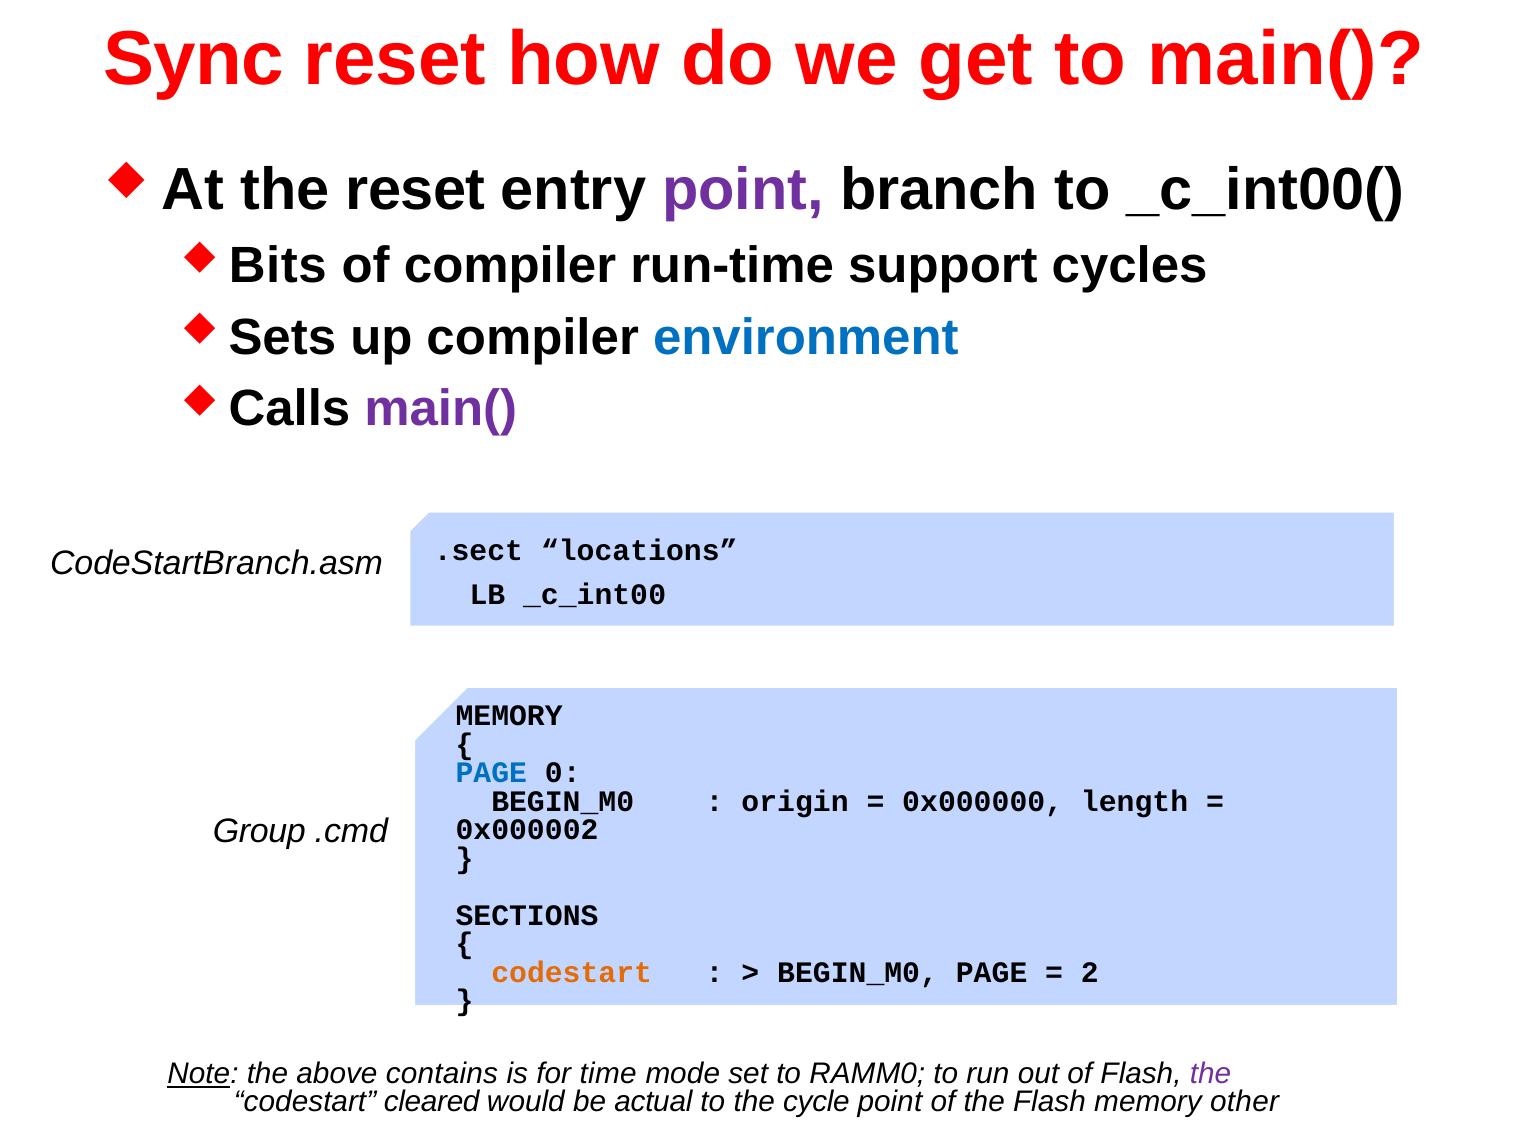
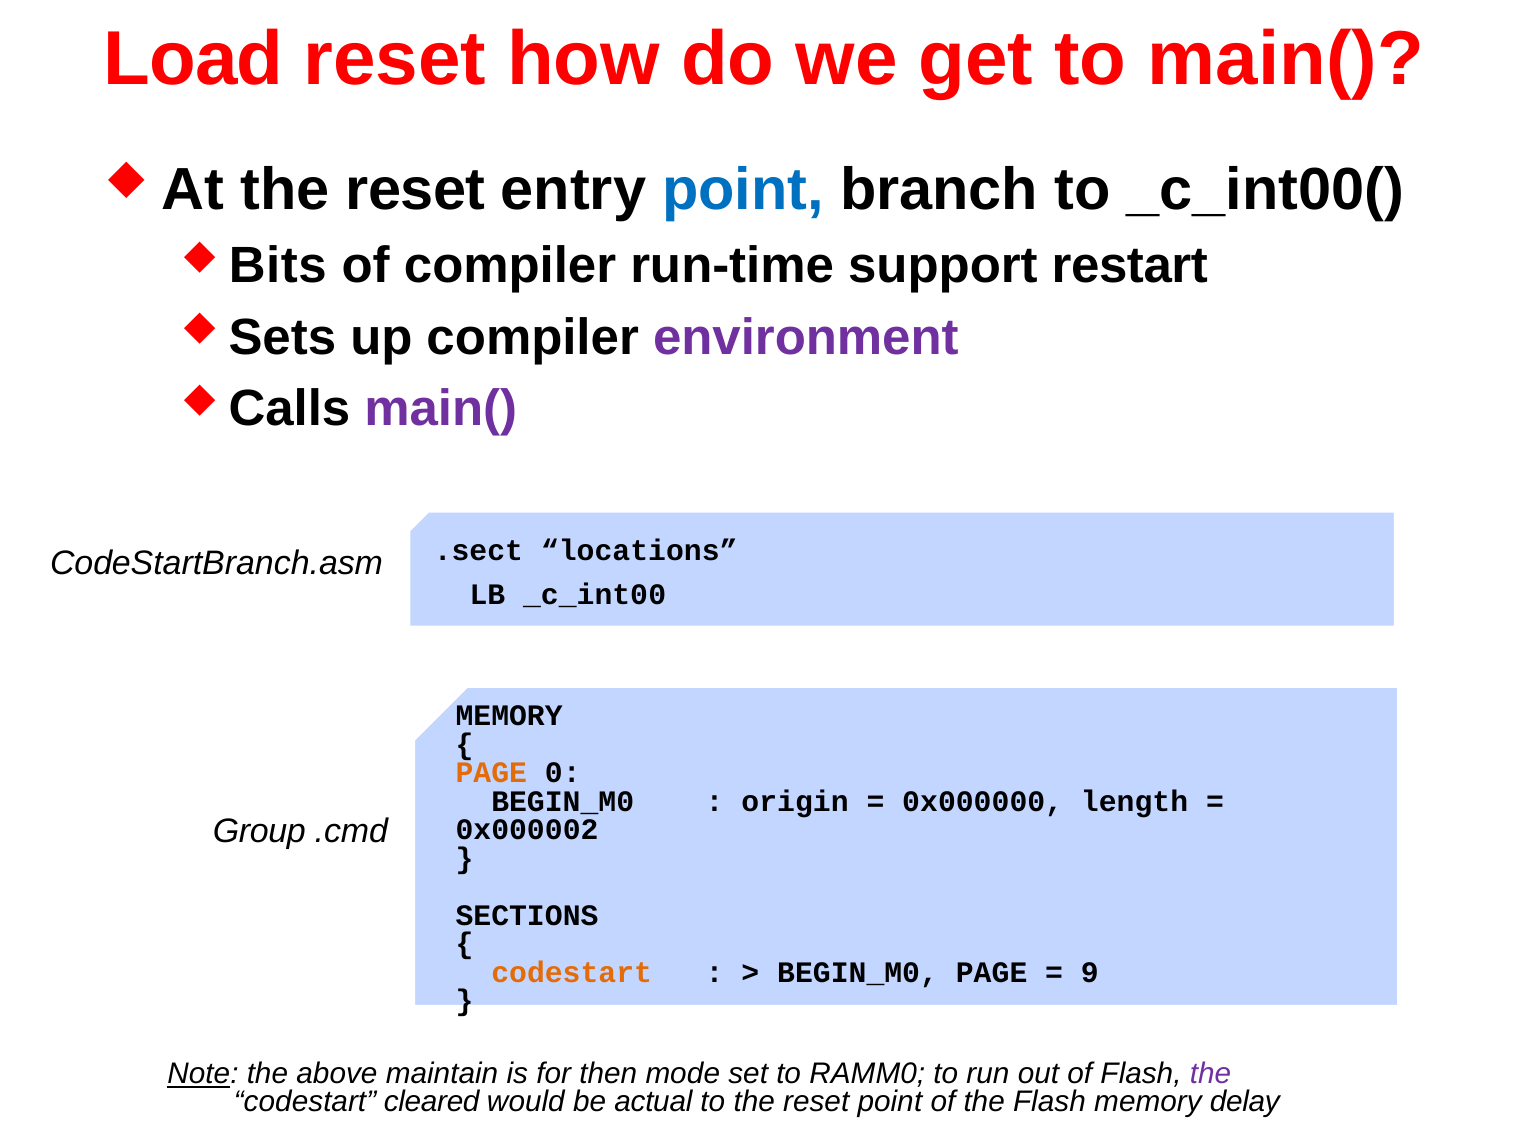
Sync: Sync -> Load (194, 59)
point colour: purple -> blue (743, 190)
cycles: cycles -> restart (1130, 266)
environment colour: blue -> purple (806, 338)
PAGE colour: blue -> orange (491, 773)
2: 2 -> 9 (1090, 973)
contains: contains -> maintain (442, 1074)
time: time -> then (608, 1074)
to the cycle: cycle -> reset (816, 1103)
other: other -> delay (1245, 1103)
